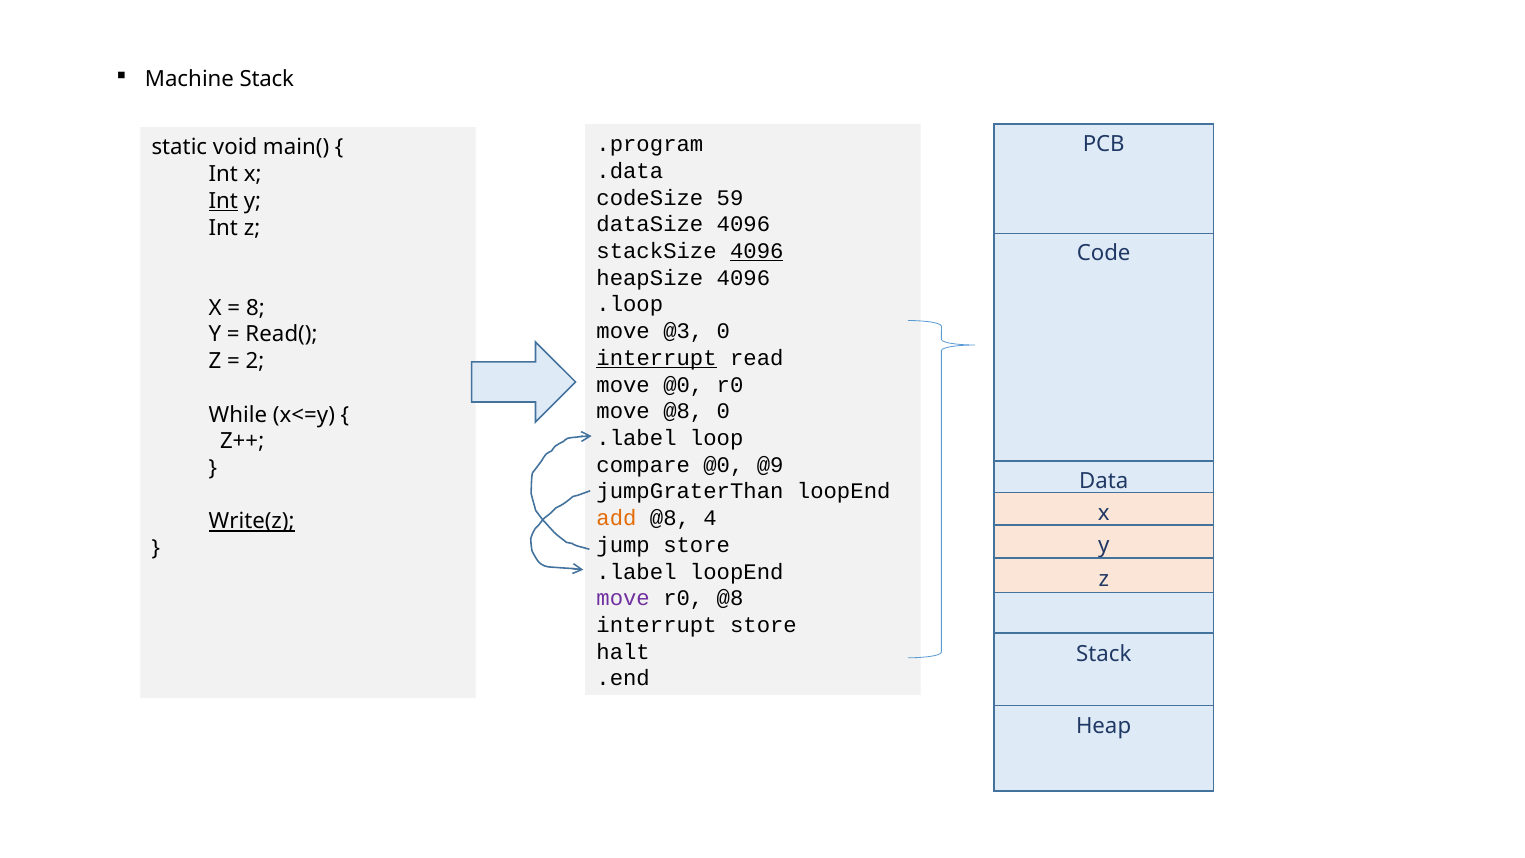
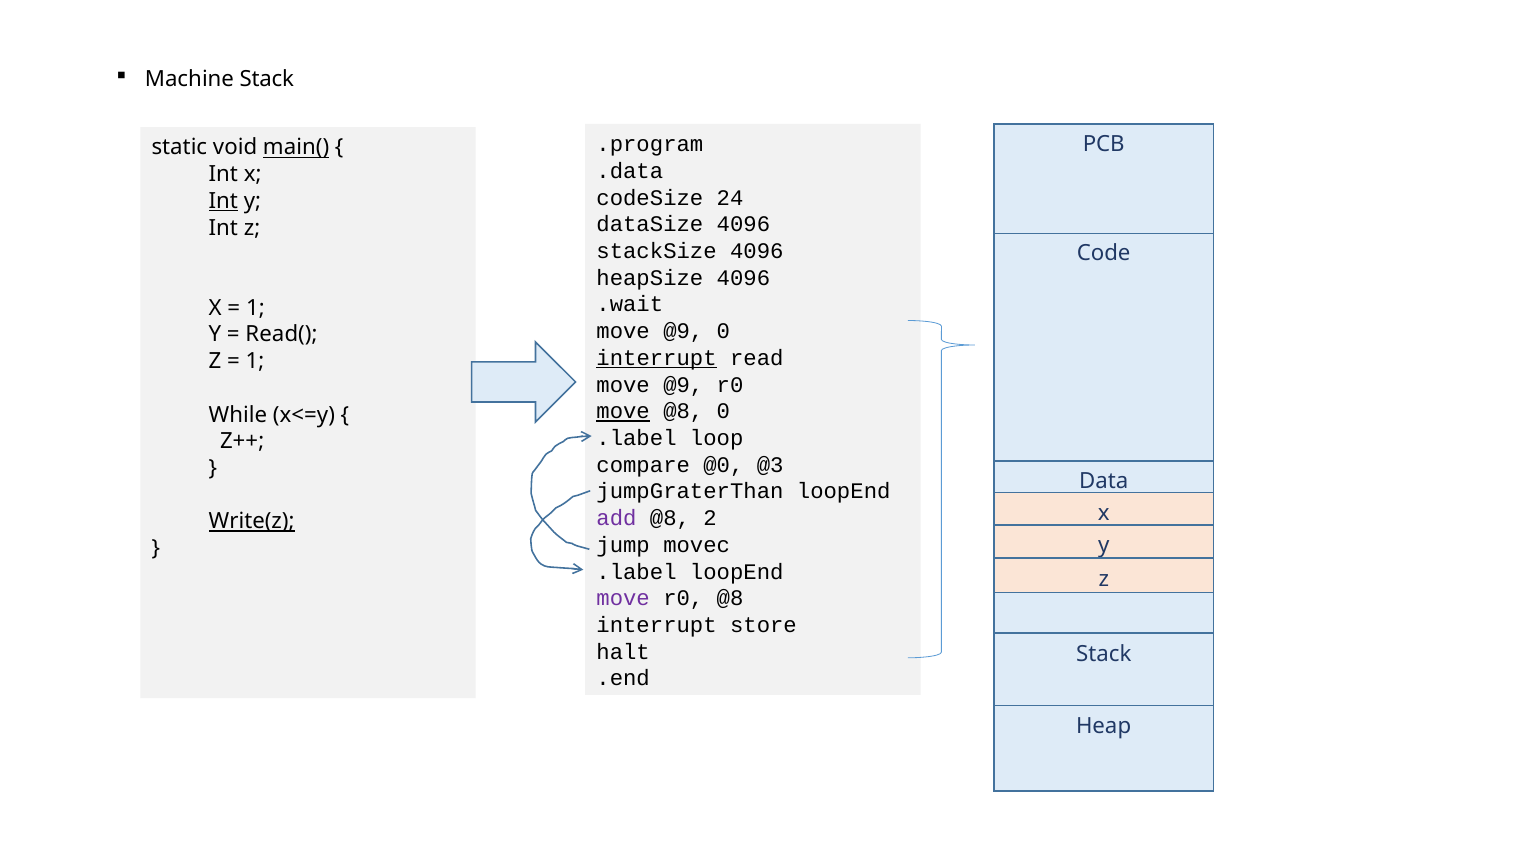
main( underline: none -> present (296, 148)
59: 59 -> 24 (730, 198)
4096 underline: present -> none (757, 251)
.loop: .loop -> .wait (630, 305)
8: 8 -> 1 (255, 308)
@3: @3 -> @9 (683, 331)
2: 2 -> 1 (255, 361)
@0: @0 -> @9 (683, 385)
move underline: none -> present (623, 411)
@9: @9 -> @3 (770, 465)
add colour: orange -> purple (616, 518)
4: 4 -> 2 (710, 518)
jump store: store -> movec (697, 545)
